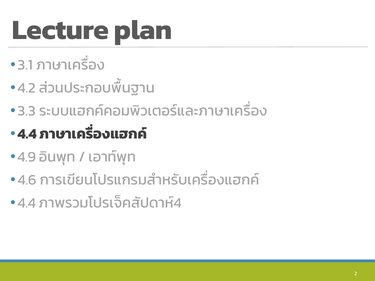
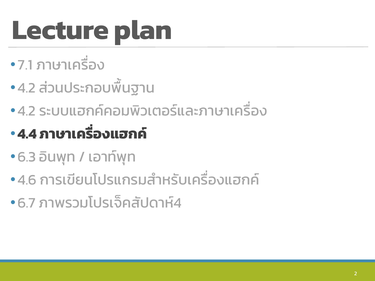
3.1: 3.1 -> 7.1 (25, 65)
3.3: 3.3 -> 4.2 (27, 111)
4.9: 4.9 -> 6.3 (27, 157)
4.4: 4.4 -> 6.7 (27, 203)
